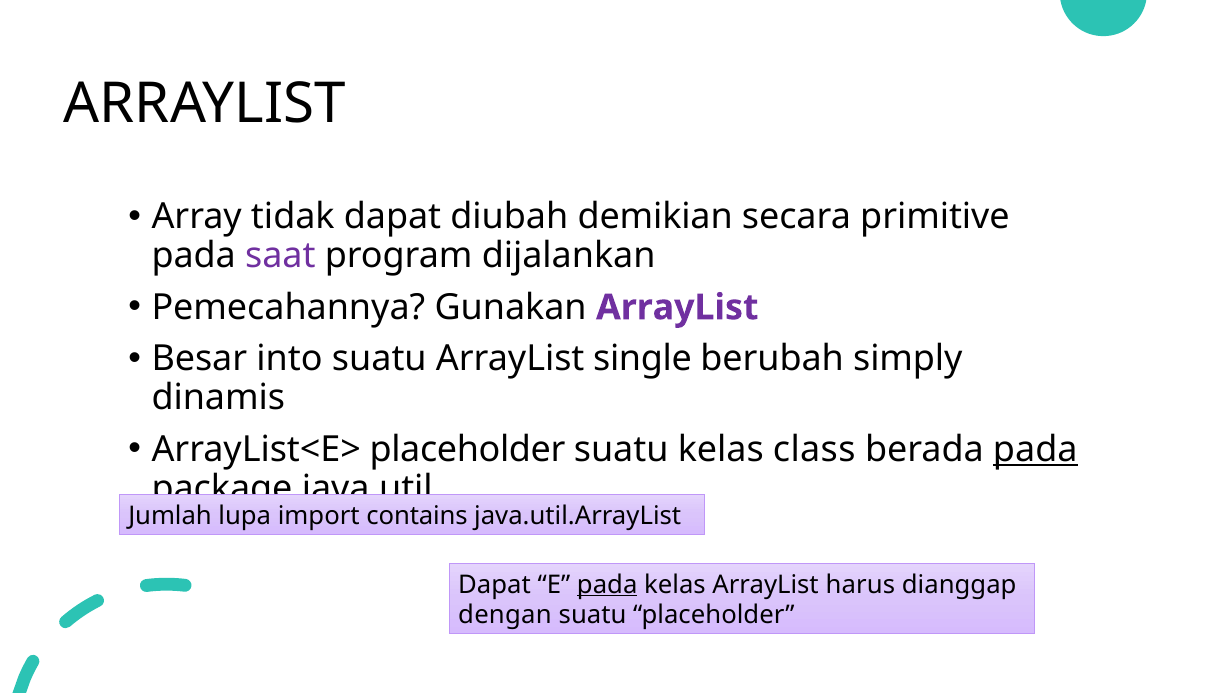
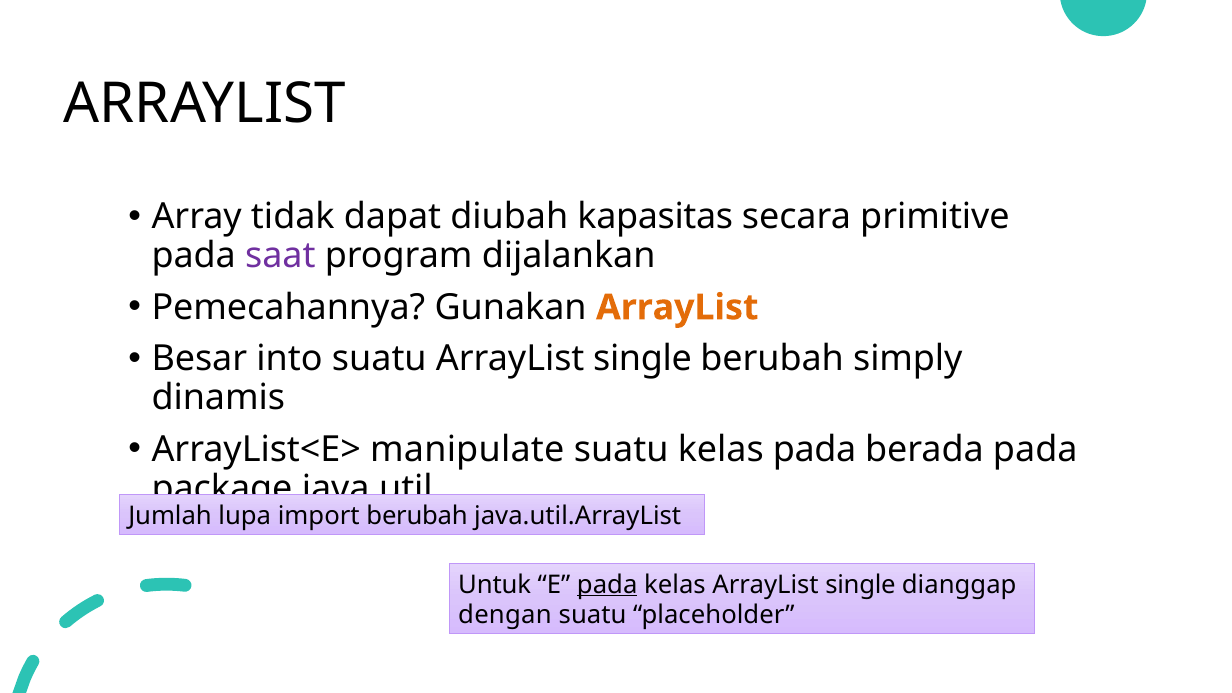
demikian: demikian -> kapasitas (655, 217)
ArrayList colour: purple -> orange (677, 307)
ArrayList<E> placeholder: placeholder -> manipulate (467, 450)
kelas class: class -> pada (815, 450)
pada underline: present -> none (1035, 450)
import contains: contains -> berubah (417, 516)
Dapat: Dapat -> Untuk (495, 585)
kelas ArrayList harus: harus -> single (860, 585)
